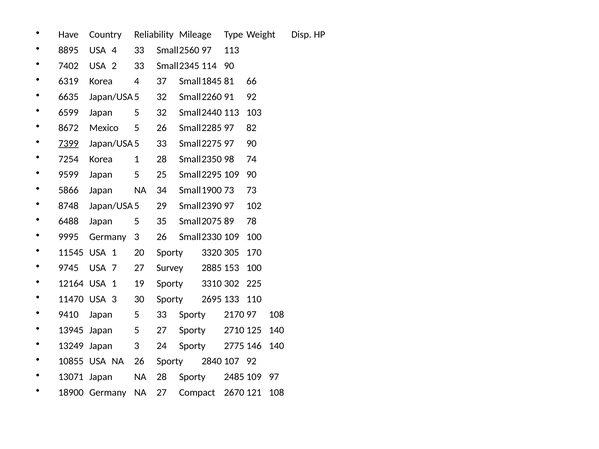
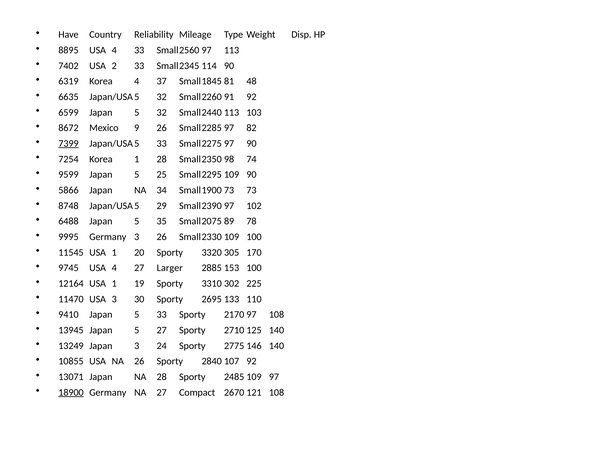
66: 66 -> 48 (252, 81)
Mexico 5: 5 -> 9 (137, 128)
9745 USA 7: 7 -> 4 (114, 268)
Survey: Survey -> Larger (170, 268)
18900 underline: none -> present (71, 393)
